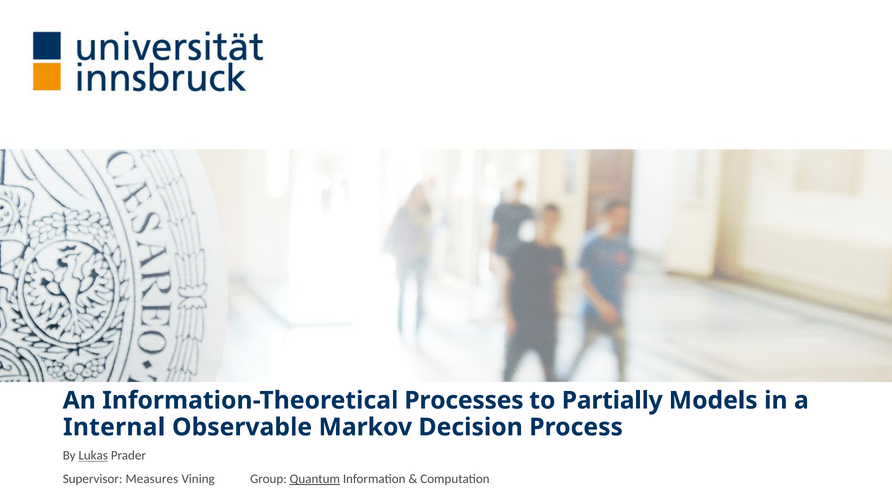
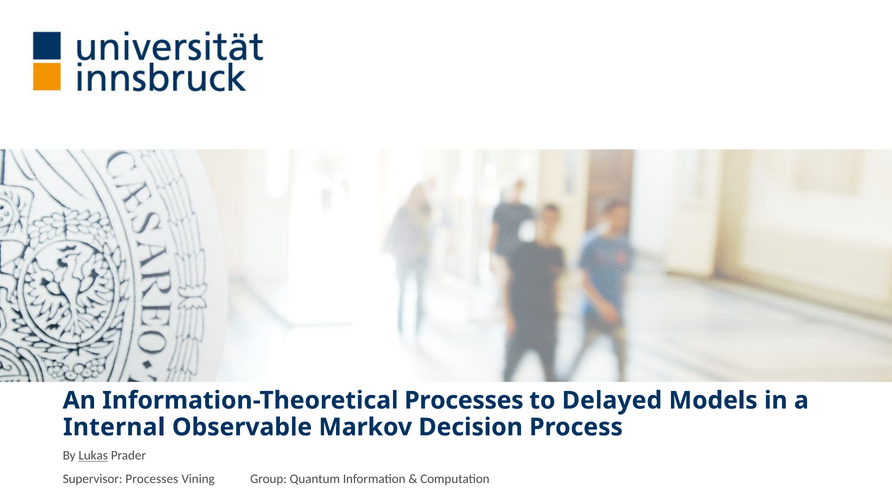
Partially: Partially -> Delayed (612, 400)
Supervisor Measures: Measures -> Processes (152, 479)
Quantum underline: present -> none (315, 479)
